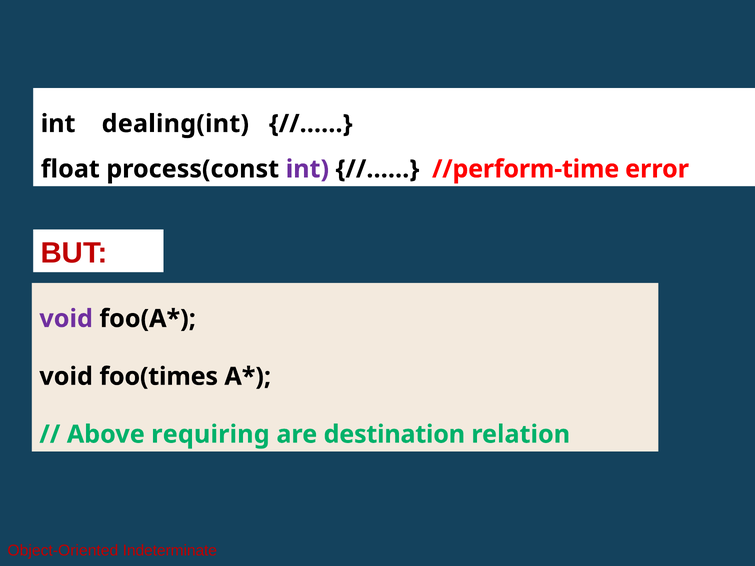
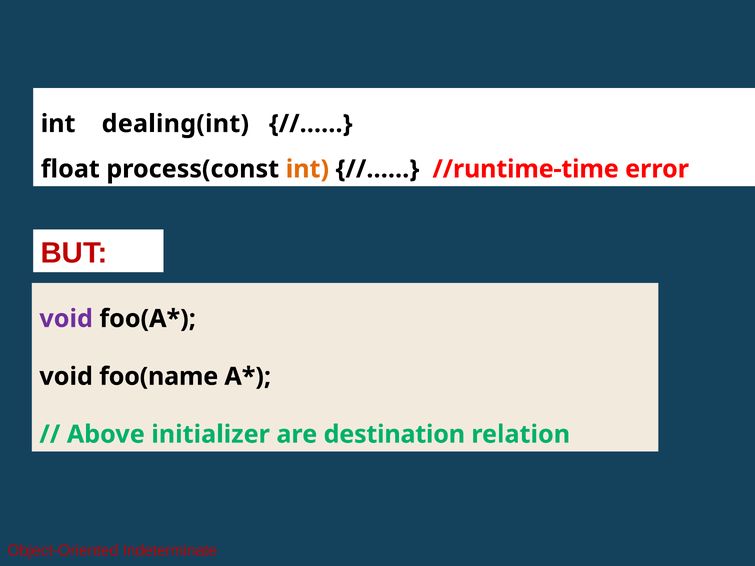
int colour: purple -> orange (307, 169)
//perform-time: //perform-time -> //runtime-time (526, 169)
foo(times: foo(times -> foo(name (159, 377)
requiring: requiring -> initializer (211, 435)
